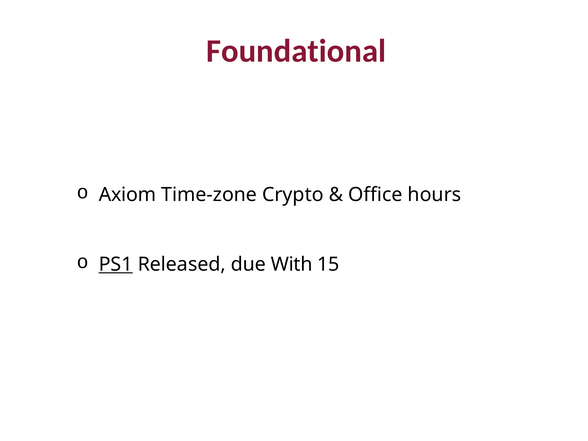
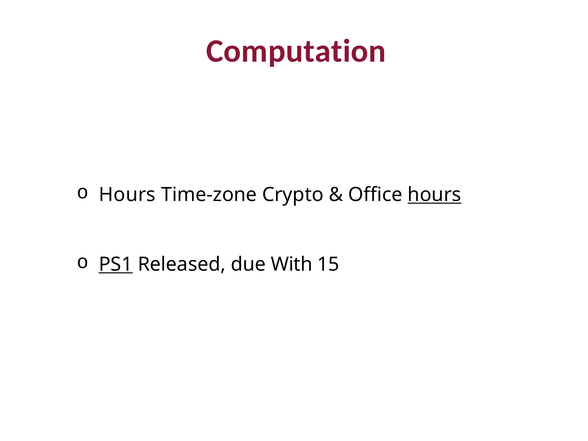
Foundational: Foundational -> Computation (296, 51)
Axiom: Axiom -> Hours (127, 195)
hours underline: none -> present (434, 195)
